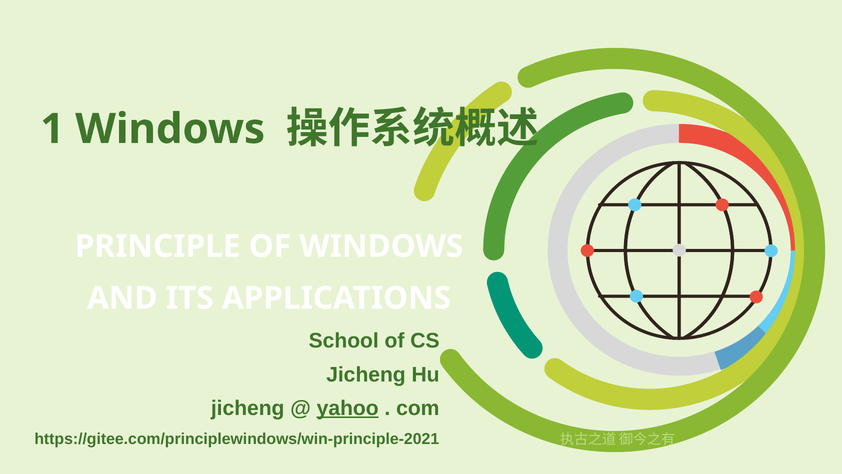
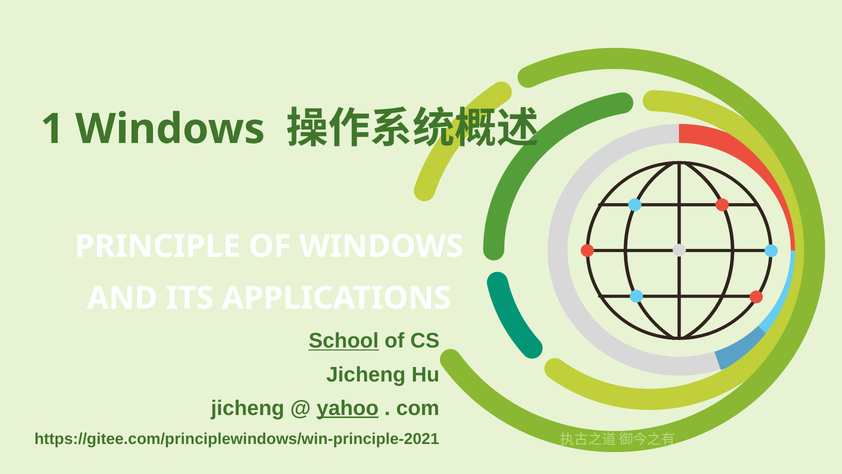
School underline: none -> present (344, 341)
